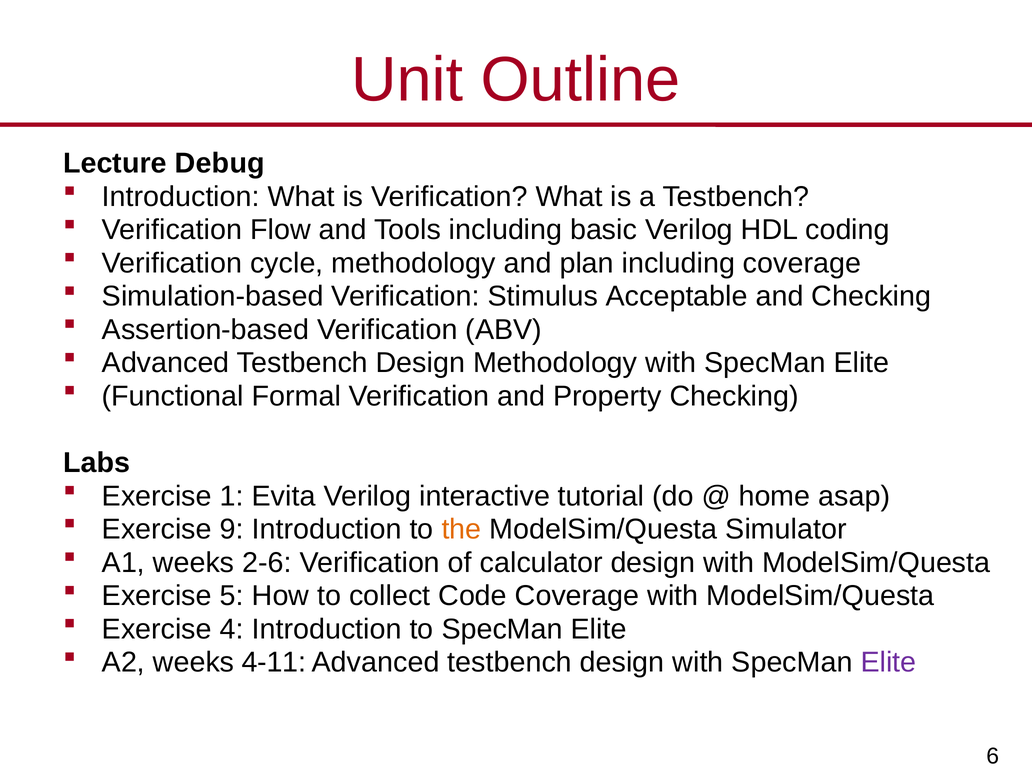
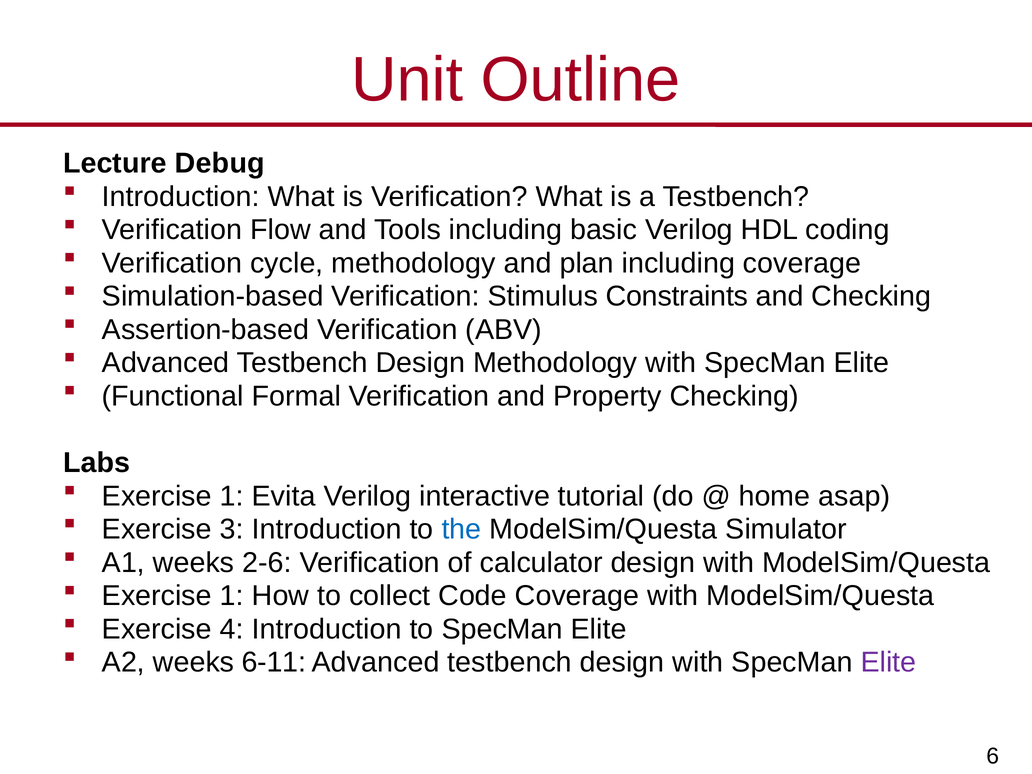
Acceptable: Acceptable -> Constraints (677, 296)
9: 9 -> 3 (232, 529)
the colour: orange -> blue (461, 529)
5: 5 -> 1 (232, 596)
4-11: 4-11 -> 6-11 (274, 662)
